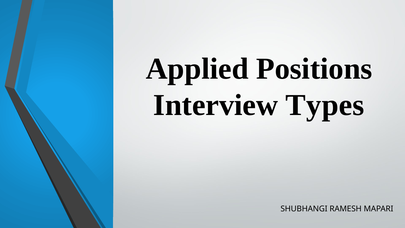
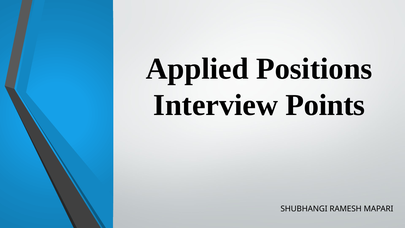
Types: Types -> Points (325, 105)
